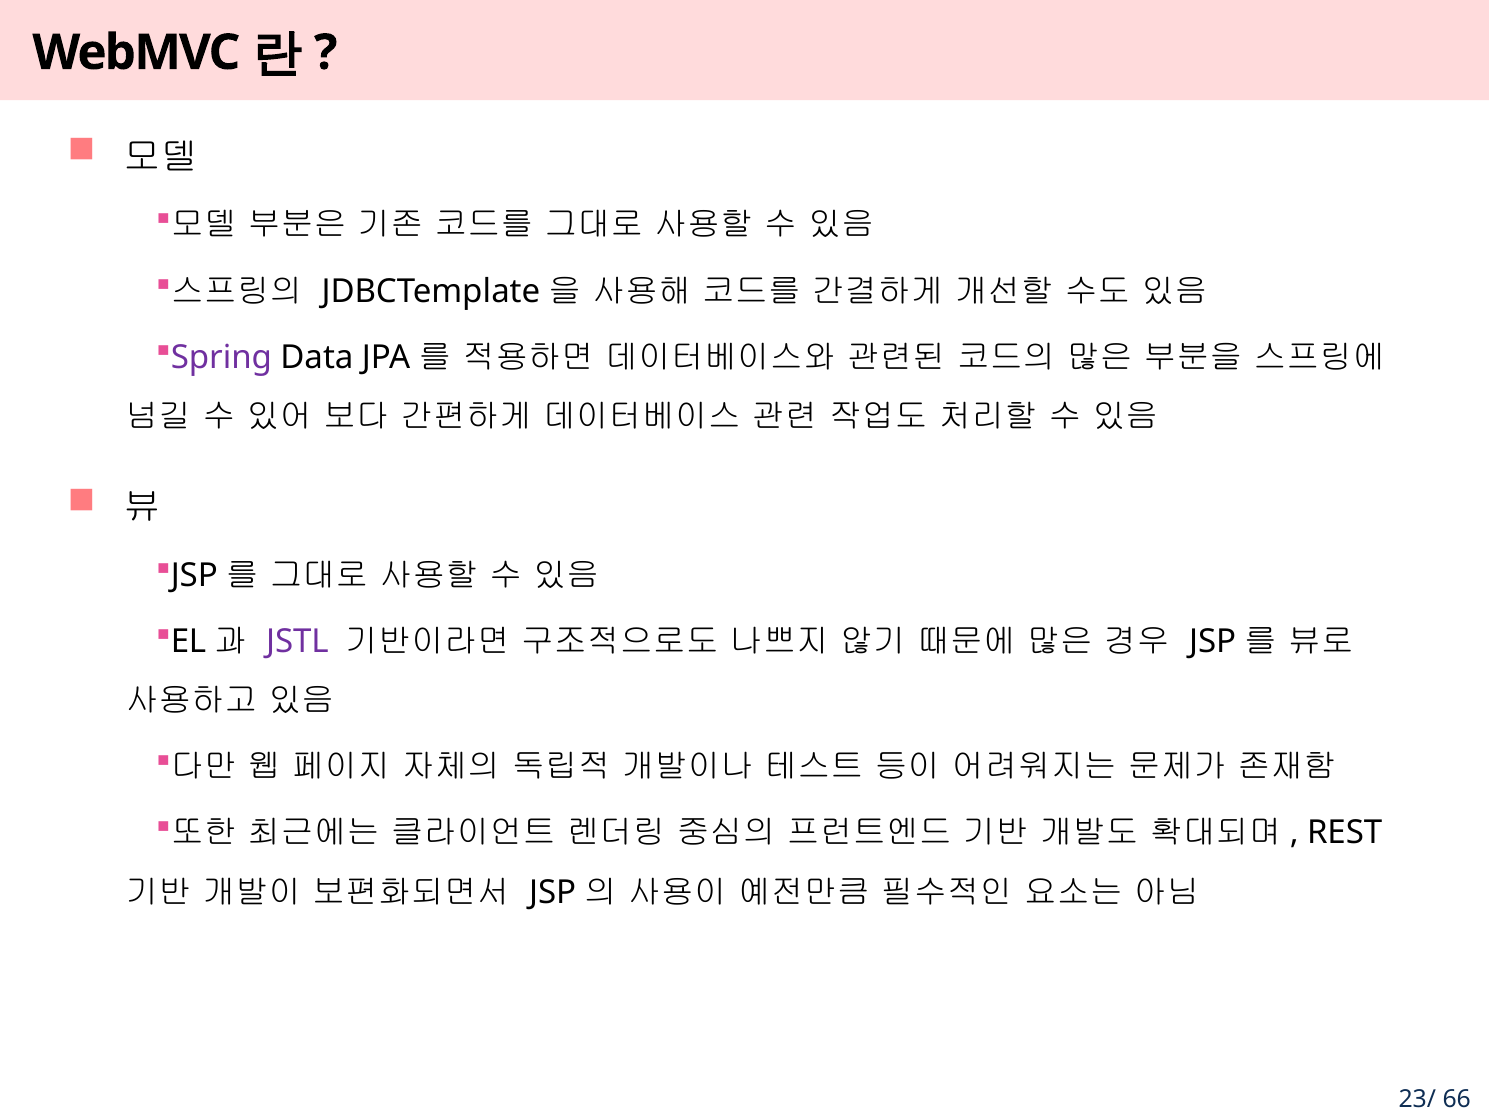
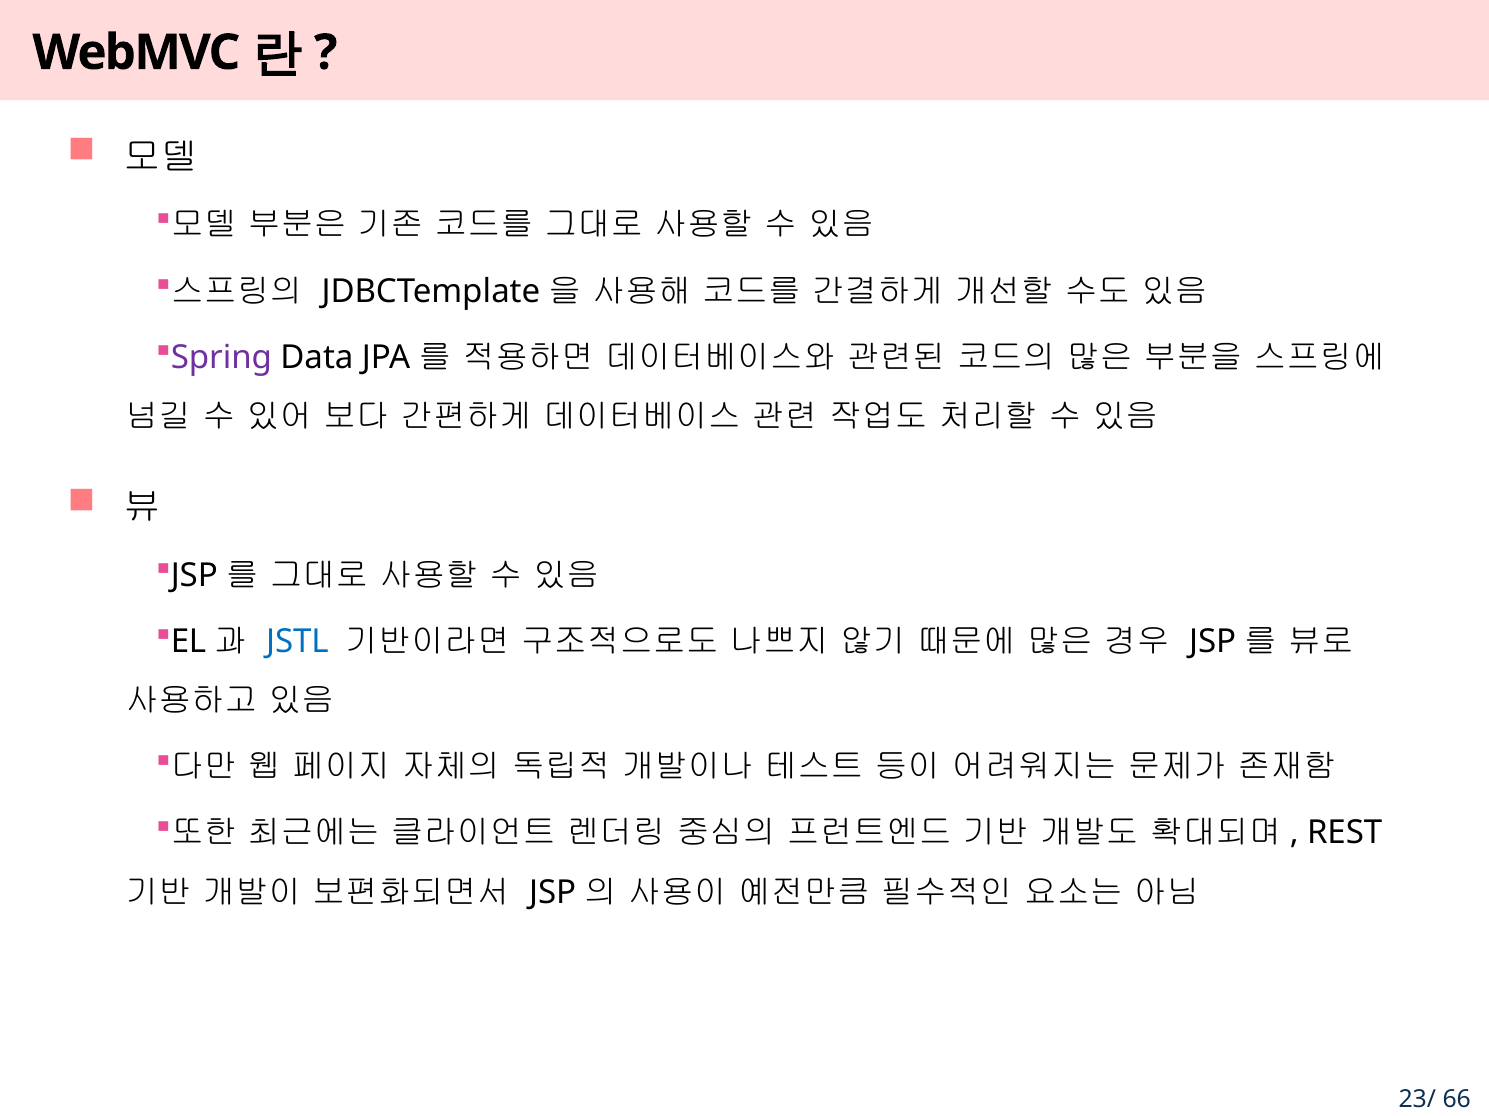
JSTL colour: purple -> blue (297, 642)
